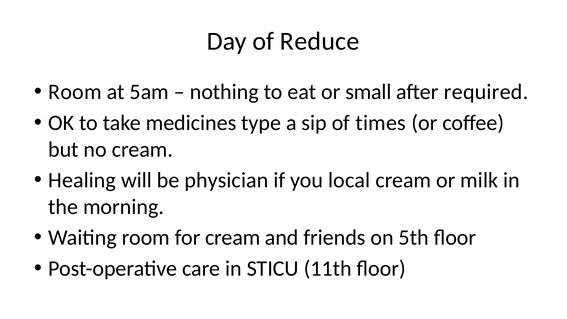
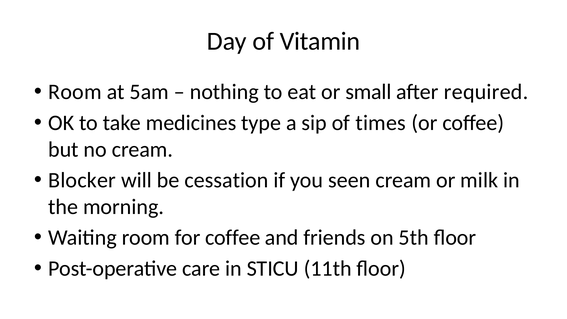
Reduce: Reduce -> Vitamin (320, 41)
Healing: Healing -> Blocker (82, 180)
physician: physician -> cessation (226, 180)
local: local -> seen (349, 180)
for cream: cream -> coffee (233, 238)
